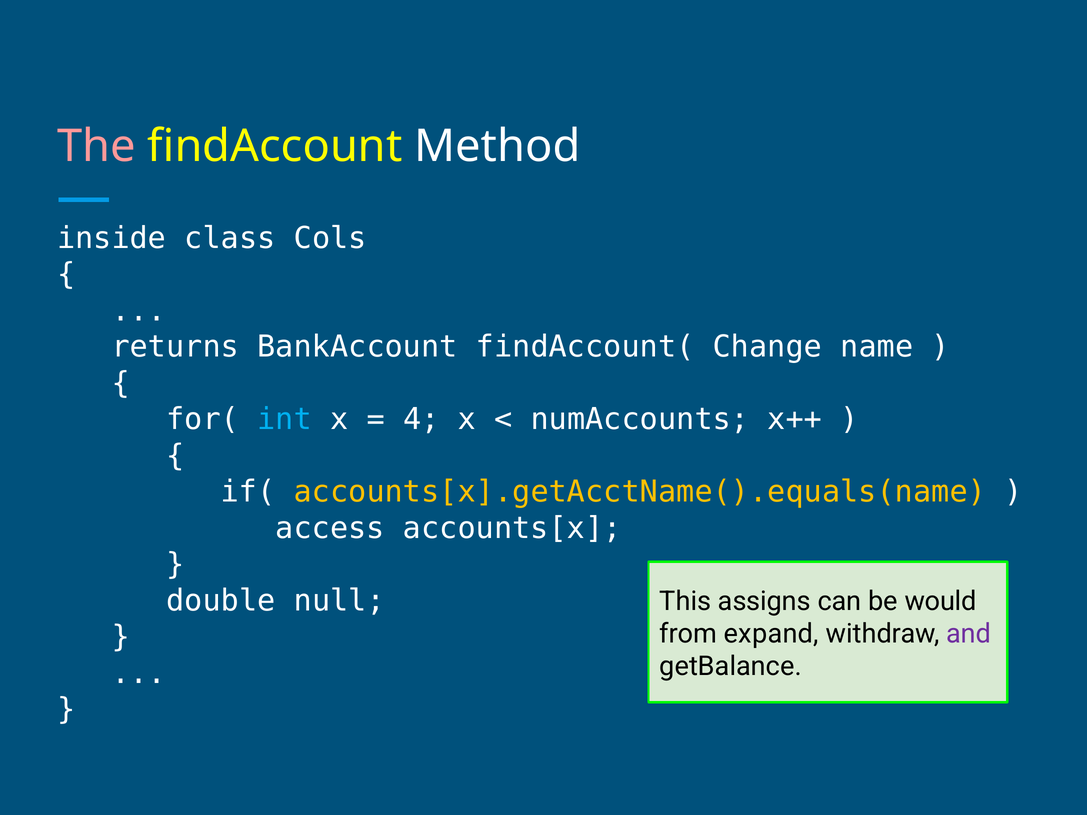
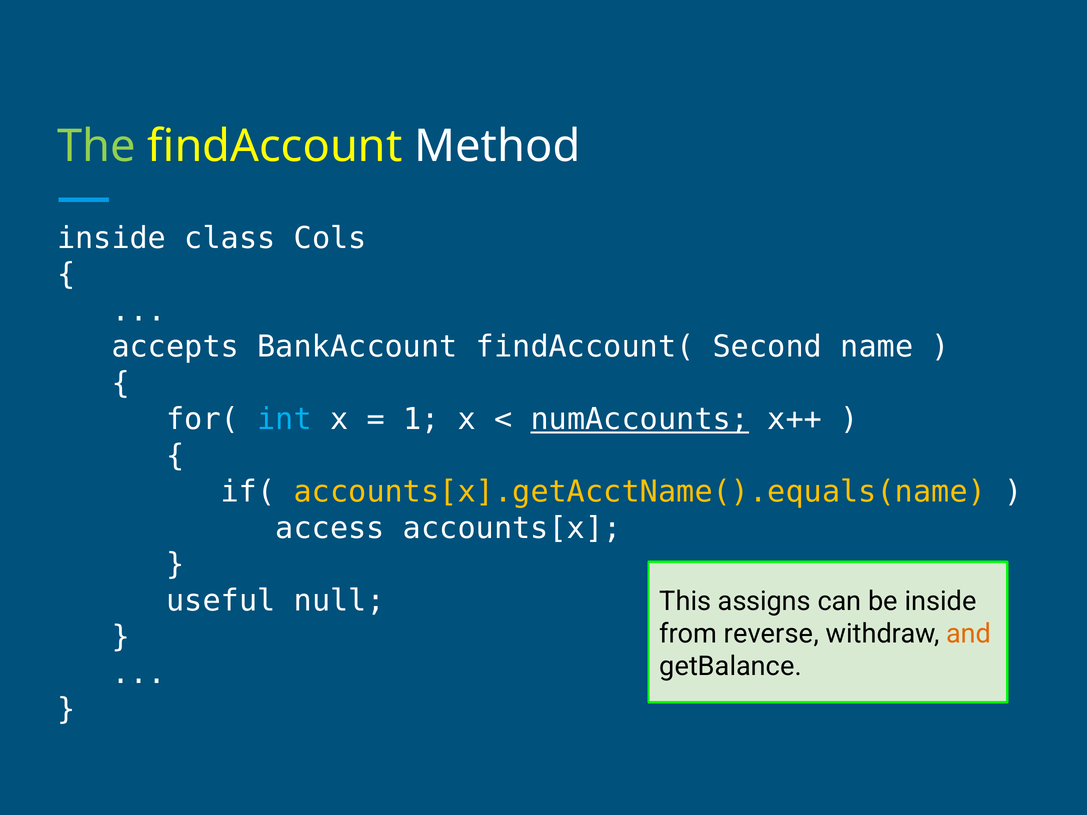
The colour: pink -> light green (96, 146)
returns: returns -> accepts (175, 347)
Change: Change -> Second (767, 347)
4: 4 -> 1 (421, 420)
numAccounts underline: none -> present (640, 420)
double: double -> useful (221, 601)
be would: would -> inside (941, 602)
expand: expand -> reverse (771, 634)
and colour: purple -> orange (969, 634)
